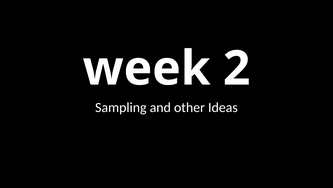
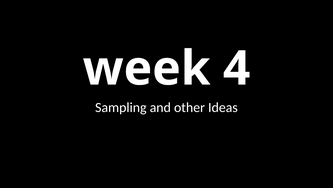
2: 2 -> 4 (237, 68)
